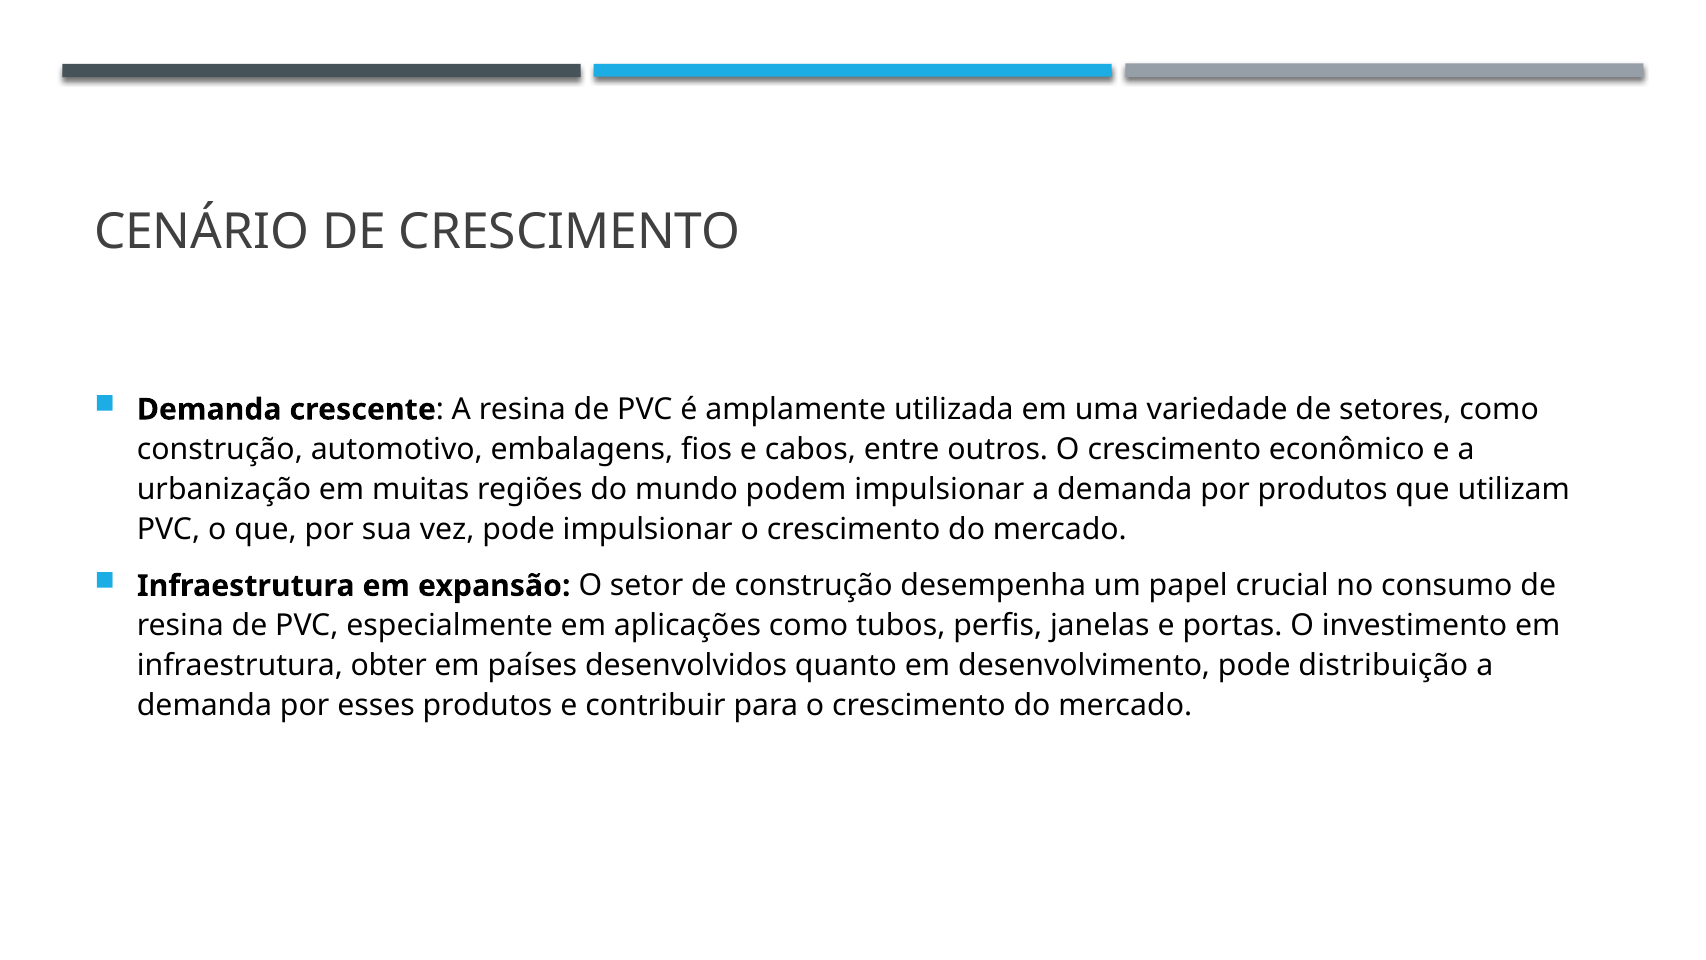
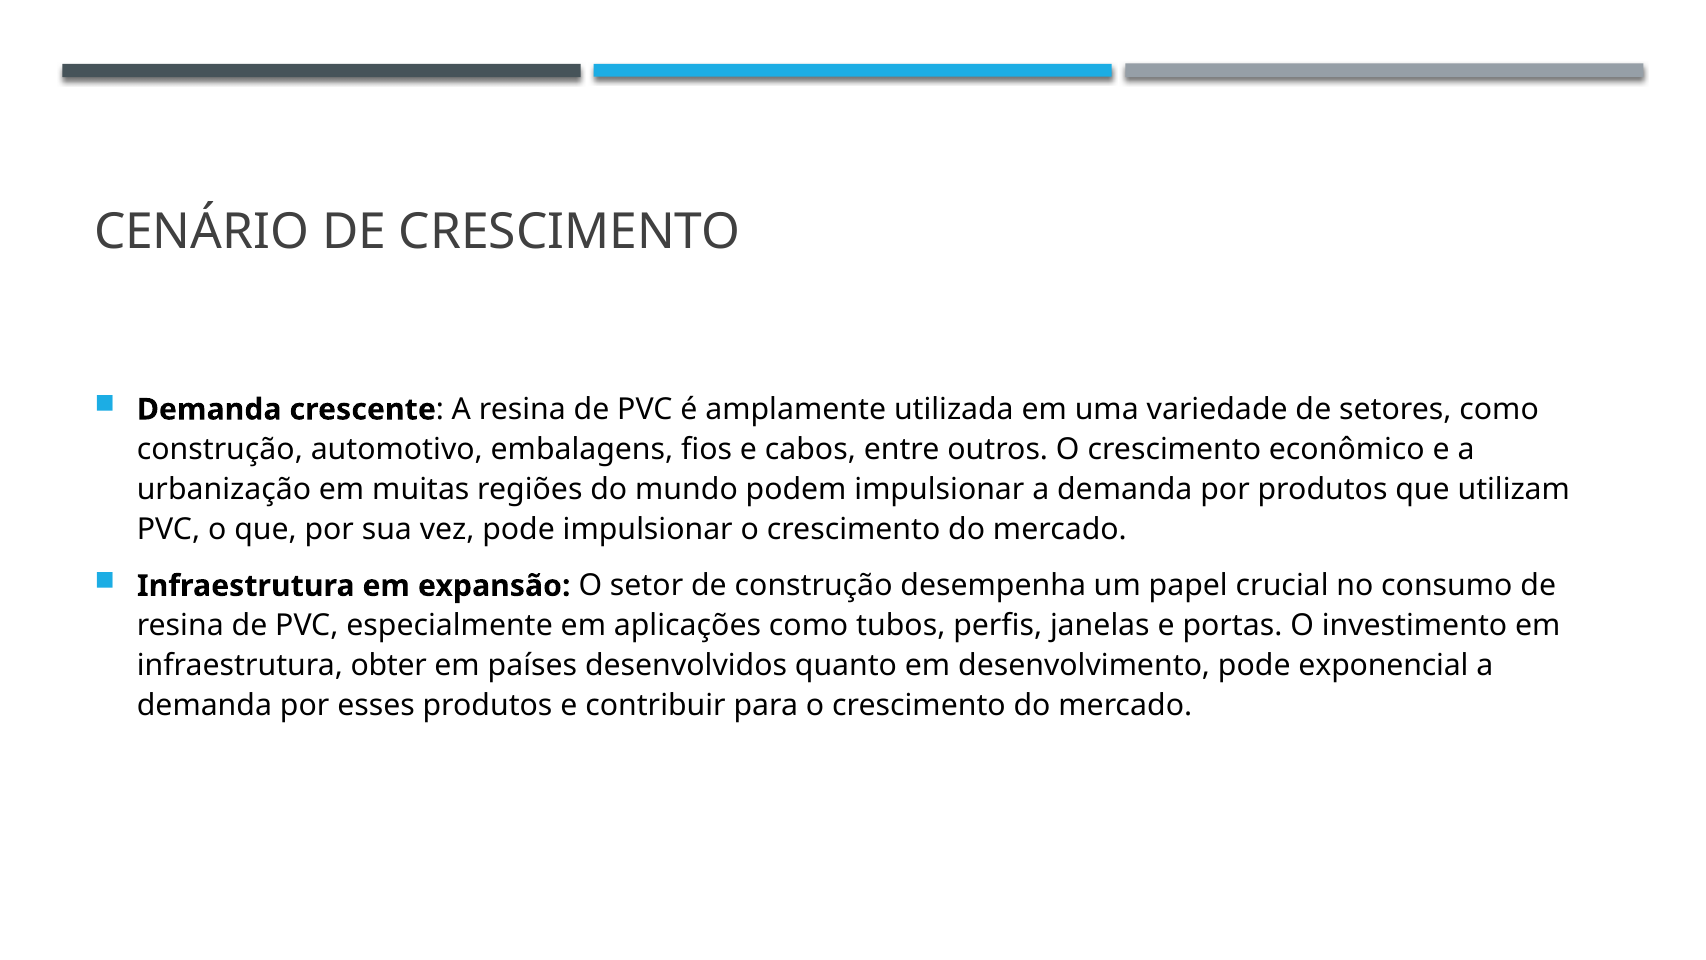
distribuição: distribuição -> exponencial (1384, 665)
